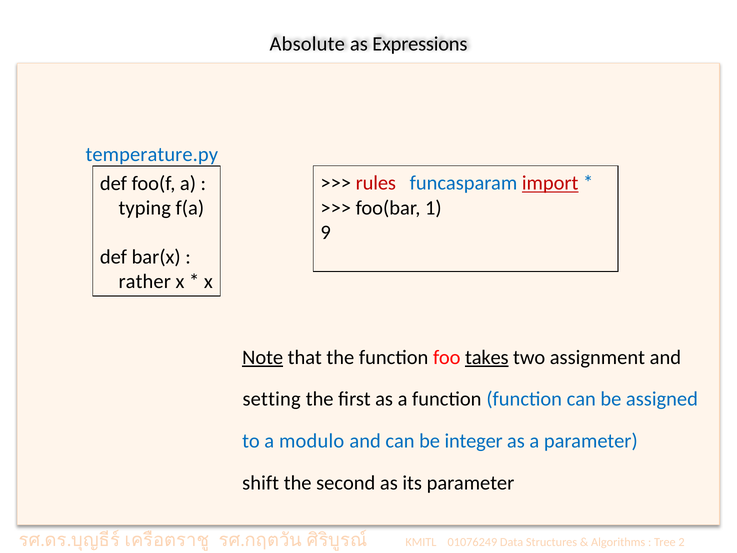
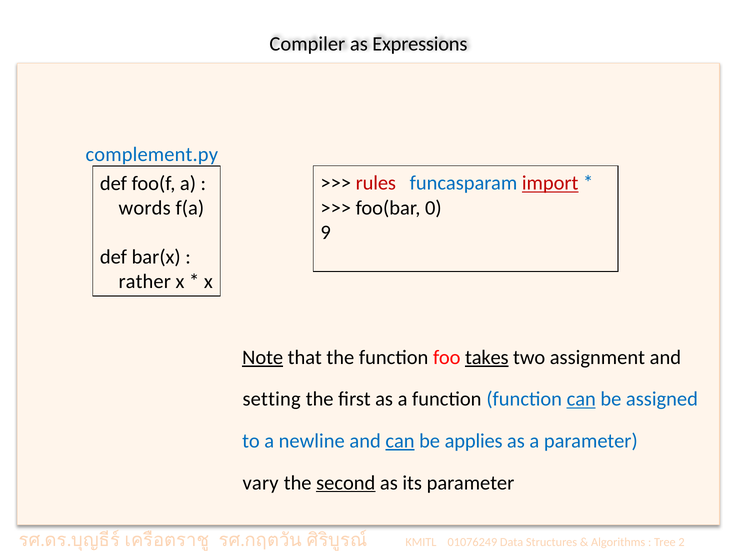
Absolute: Absolute -> Compiler (307, 44)
temperature.py: temperature.py -> complement.py (152, 154)
typing: typing -> words (145, 208)
1: 1 -> 0 (433, 208)
can underline: none -> present (581, 399)
modulo: modulo -> newline (312, 441)
can underline: none -> present (400, 441)
integer: integer -> applies (474, 441)
shift: shift -> vary (261, 483)
second underline: none -> present (346, 483)
